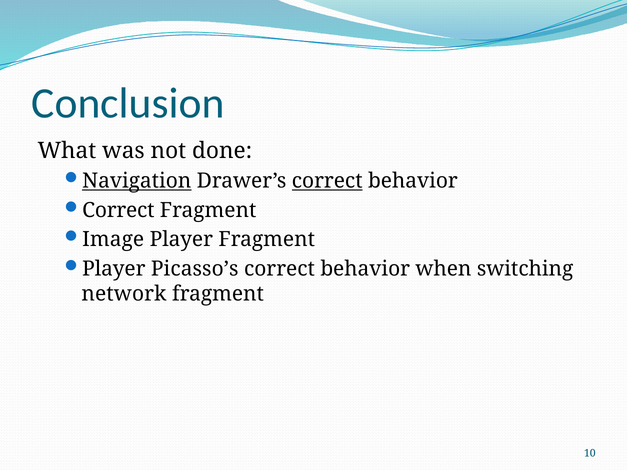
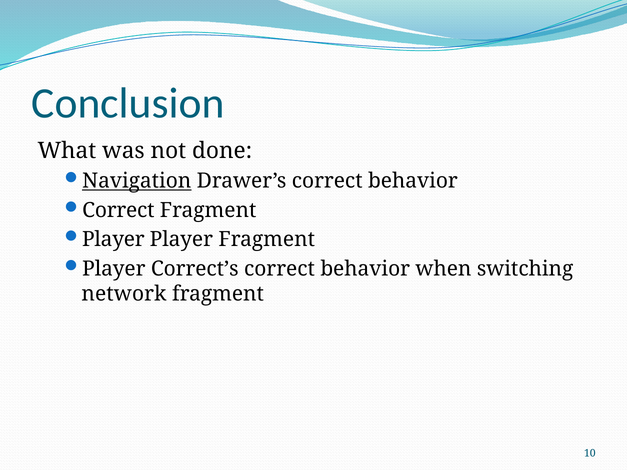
correct underline: present -> none (327, 181)
Image: Image -> Player (113, 240)
Picasso’s: Picasso’s -> Correct’s (195, 269)
